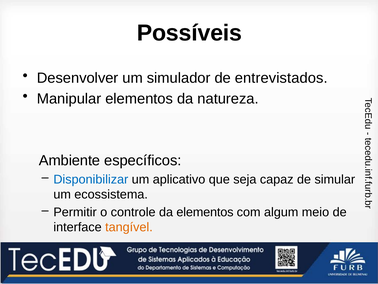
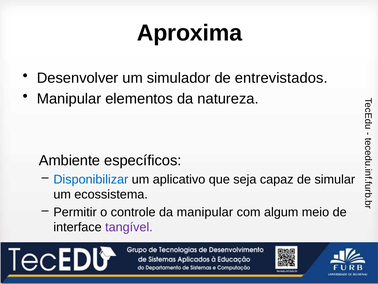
Possíveis: Possíveis -> Aproxima (189, 33)
da elementos: elementos -> manipular (205, 212)
tangível colour: orange -> purple (129, 227)
